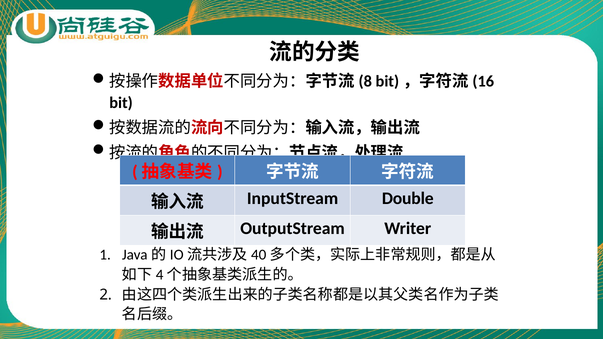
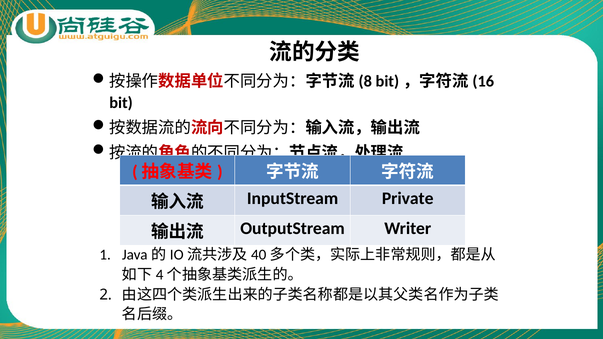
Double: Double -> Private (408, 198)
